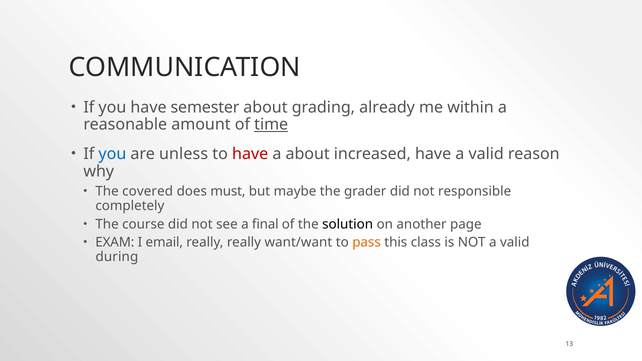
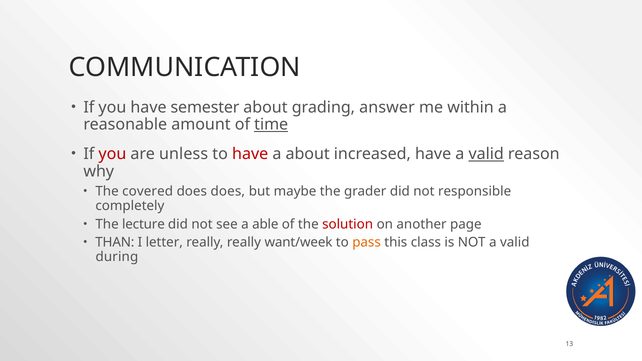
already: already -> answer (387, 107)
you colour: blue -> red (112, 154)
valid underline: none -> present (486, 154)
does must: must -> does (228, 191)
course: course -> lecture (143, 224)
final: final -> able (265, 224)
solution colour: black -> red (348, 224)
EXAM: EXAM -> THAN (115, 243)
email: email -> letter (164, 243)
want/want: want/want -> want/week (298, 243)
